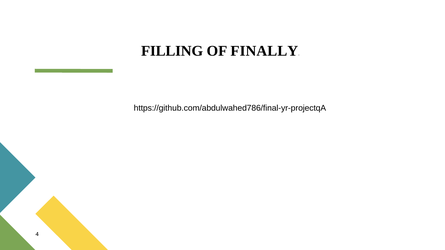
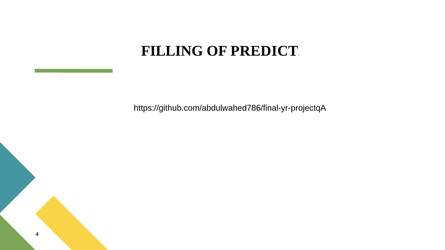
FINALLY: FINALLY -> PREDICT (264, 51)
